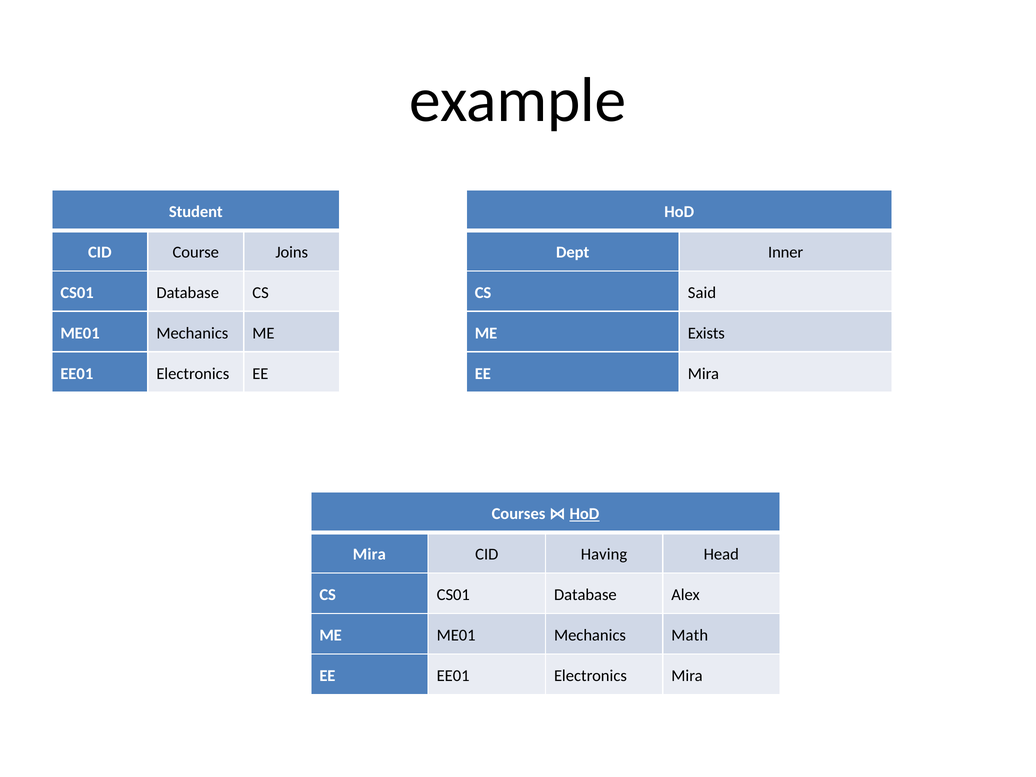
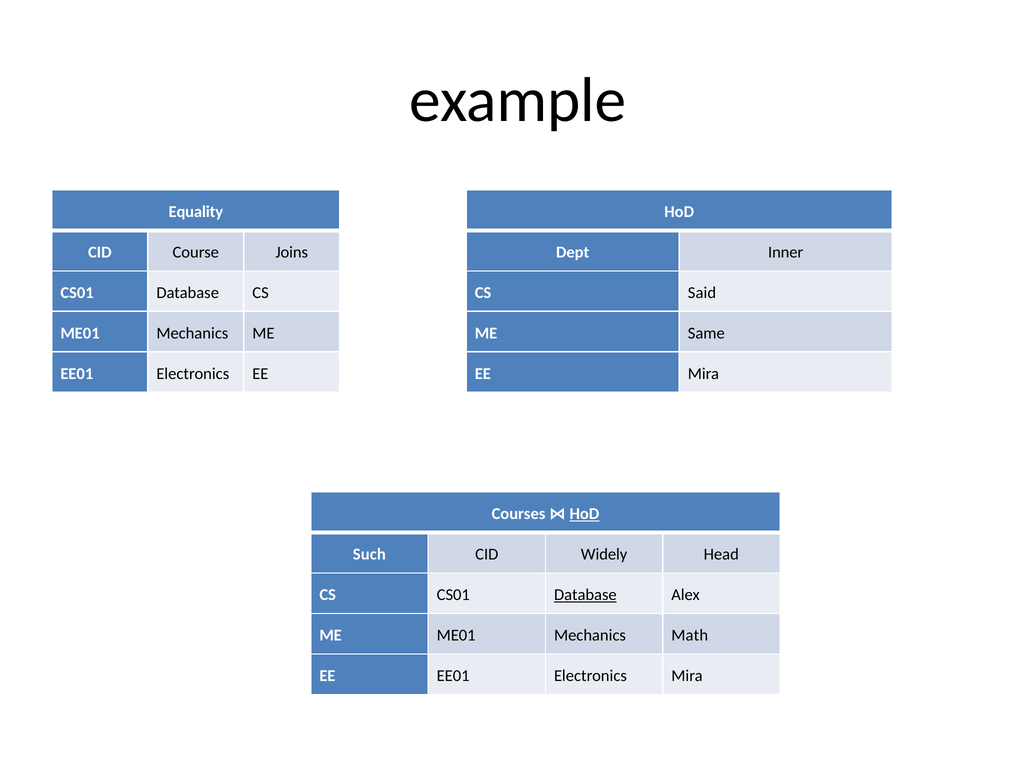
Student: Student -> Equality (196, 212)
Exists: Exists -> Same (706, 333)
Mira: Mira -> Such (369, 554)
Having: Having -> Widely (604, 554)
Database underline: none -> present (585, 595)
